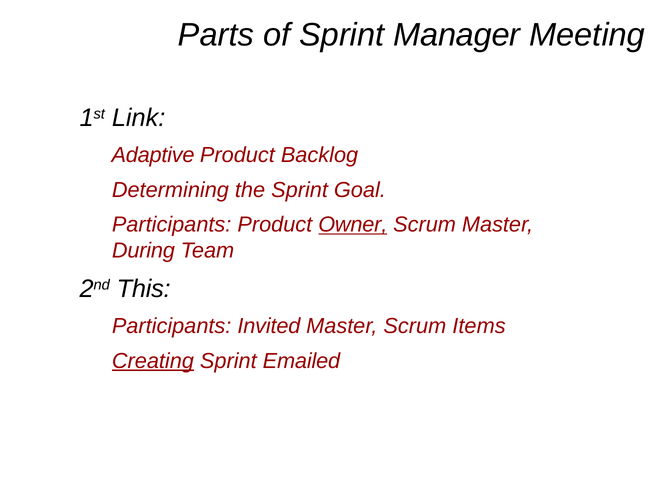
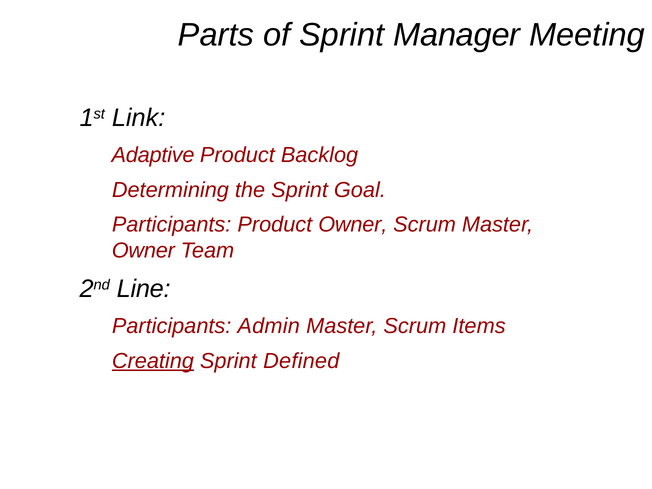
Owner underline: present -> none (353, 225)
During: During -> Owner (143, 251)
This: This -> Line (144, 289)
Invited: Invited -> Admin (269, 326)
Emailed: Emailed -> Defined (301, 361)
